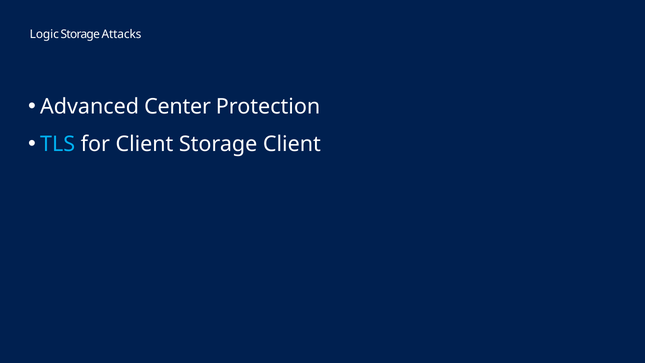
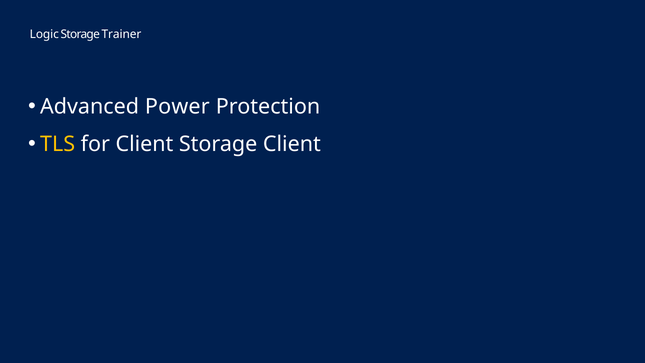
Attacks: Attacks -> Trainer (121, 34)
Center: Center -> Power (177, 107)
TLS colour: light blue -> yellow (58, 144)
